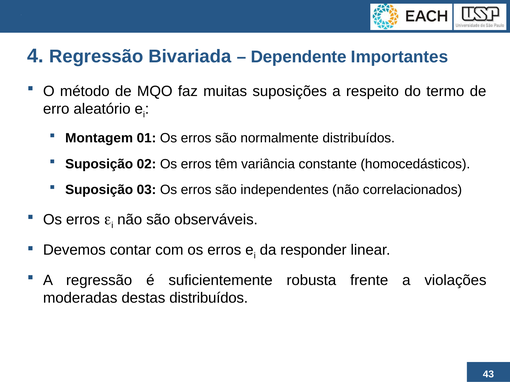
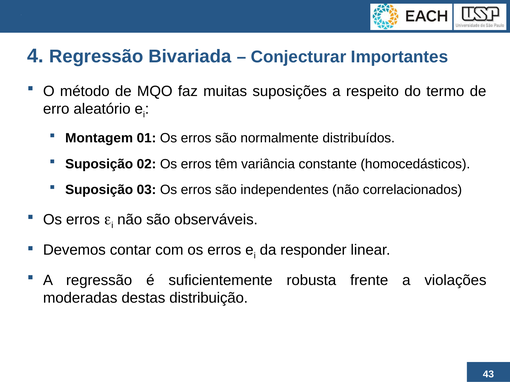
Dependente: Dependente -> Conjecturar (299, 57)
destas distribuídos: distribuídos -> distribuição (209, 298)
